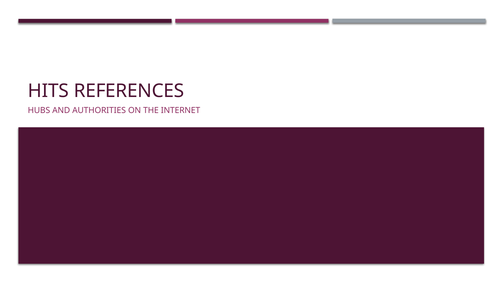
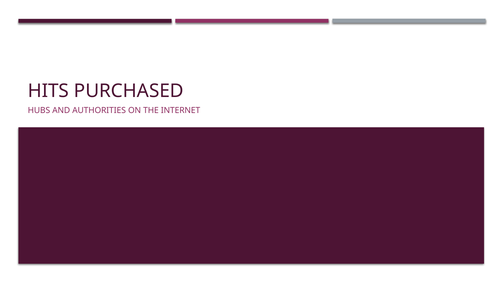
REFERENCES: REFERENCES -> PURCHASED (129, 91)
